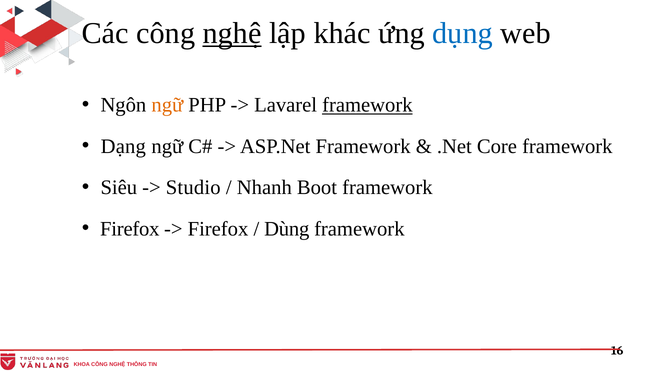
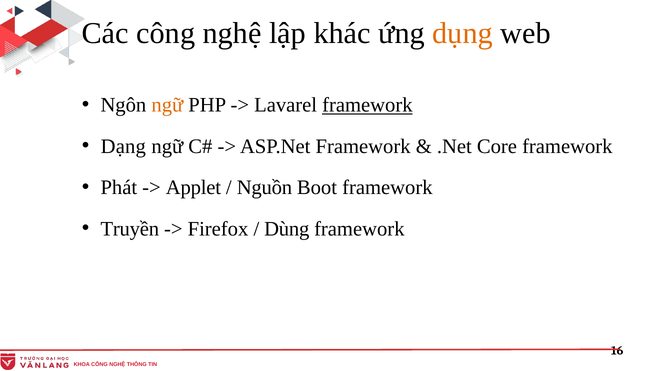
nghệ underline: present -> none (232, 33)
dụng colour: blue -> orange (463, 33)
Siêu: Siêu -> Phát (119, 188)
Studio: Studio -> Applet (193, 188)
Nhanh: Nhanh -> Nguồn (264, 188)
Firefox: Firefox -> Truyền (130, 229)
